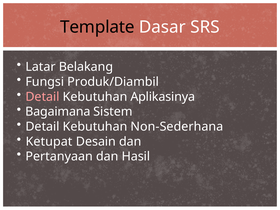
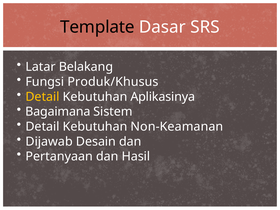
Produk/Diambil: Produk/Diambil -> Produk/Khusus (113, 82)
Detail colour: pink -> yellow (43, 97)
Non-Sederhana: Non-Sederhana -> Non-Keamanan (177, 127)
Ketupat: Ketupat -> Dijawab (49, 142)
